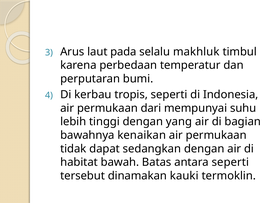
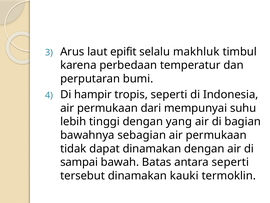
pada: pada -> epifit (123, 52)
kerbau: kerbau -> hampir (93, 94)
kenaikan: kenaikan -> sebagian (142, 135)
dapat sedangkan: sedangkan -> dinamakan (152, 148)
habitat: habitat -> sampai (79, 162)
